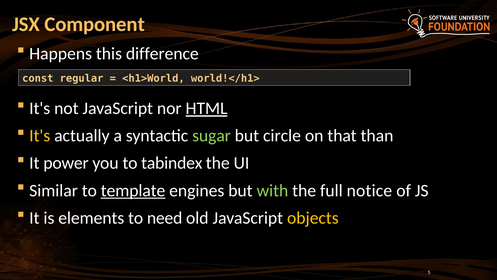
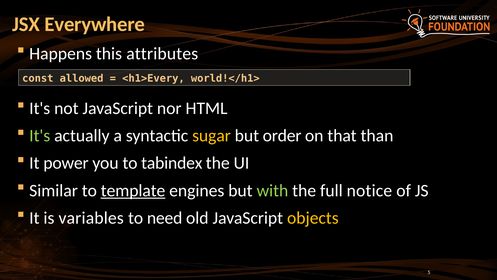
Component: Component -> Everywhere (95, 24)
difference: difference -> attributes (162, 54)
regular: regular -> allowed (82, 78)
<h1>World: <h1>World -> <h1>Every (153, 78)
HTML underline: present -> none (207, 108)
It's colour: yellow -> light green (40, 136)
sugar colour: light green -> yellow (212, 136)
circle: circle -> order (282, 136)
elements: elements -> variables (91, 218)
